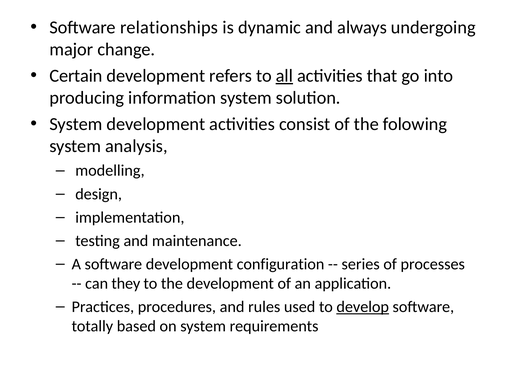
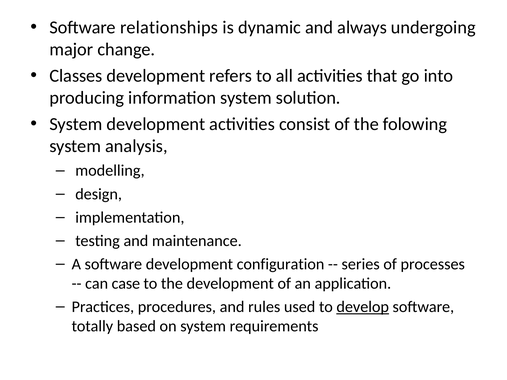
Certain: Certain -> Classes (76, 76)
all underline: present -> none (284, 76)
they: they -> case (126, 284)
